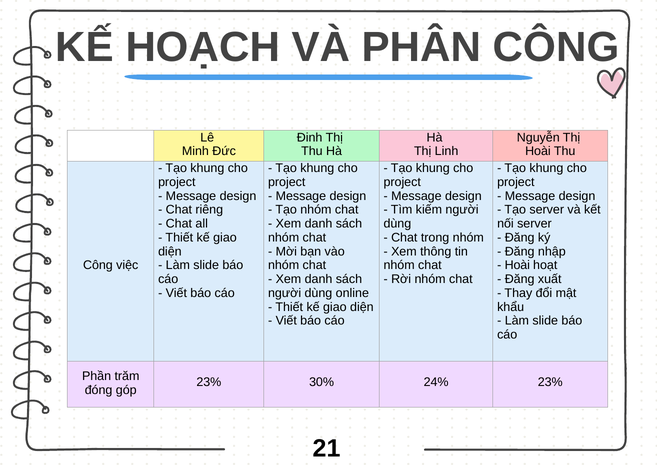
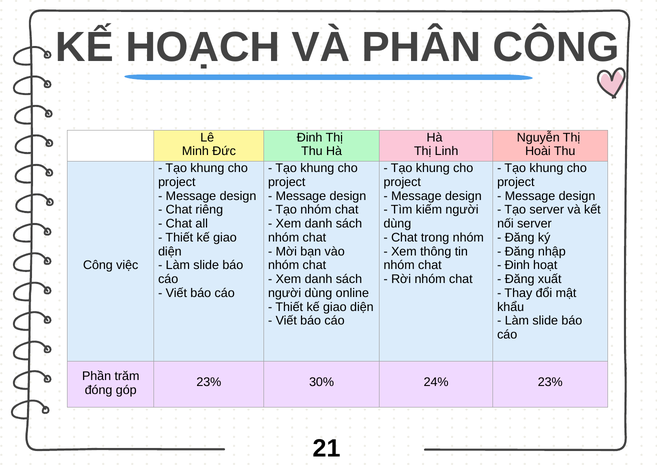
Hoài: Hoài -> Đinh (517, 265)
